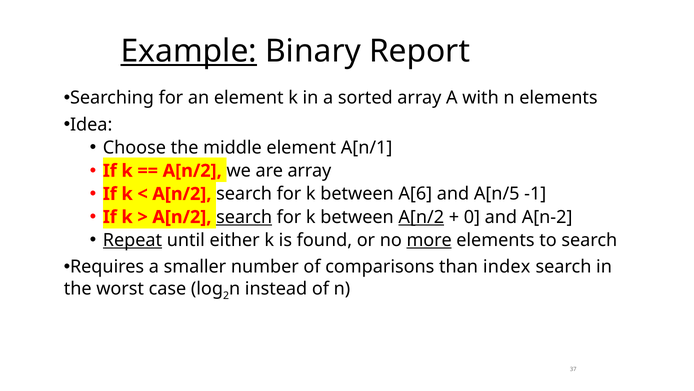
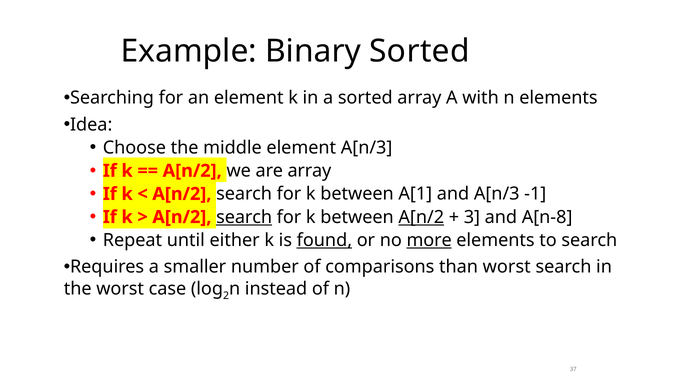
Example underline: present -> none (189, 51)
Binary Report: Report -> Sorted (419, 51)
element A[n/1: A[n/1 -> A[n/3 (367, 147)
A[6: A[6 -> A[1 (415, 194)
and A[n/5: A[n/5 -> A[n/3 (497, 194)
0: 0 -> 3 (472, 217)
A[n-2: A[n-2 -> A[n-8 (547, 217)
Repeat underline: present -> none (132, 240)
found underline: none -> present (324, 240)
than index: index -> worst (507, 267)
